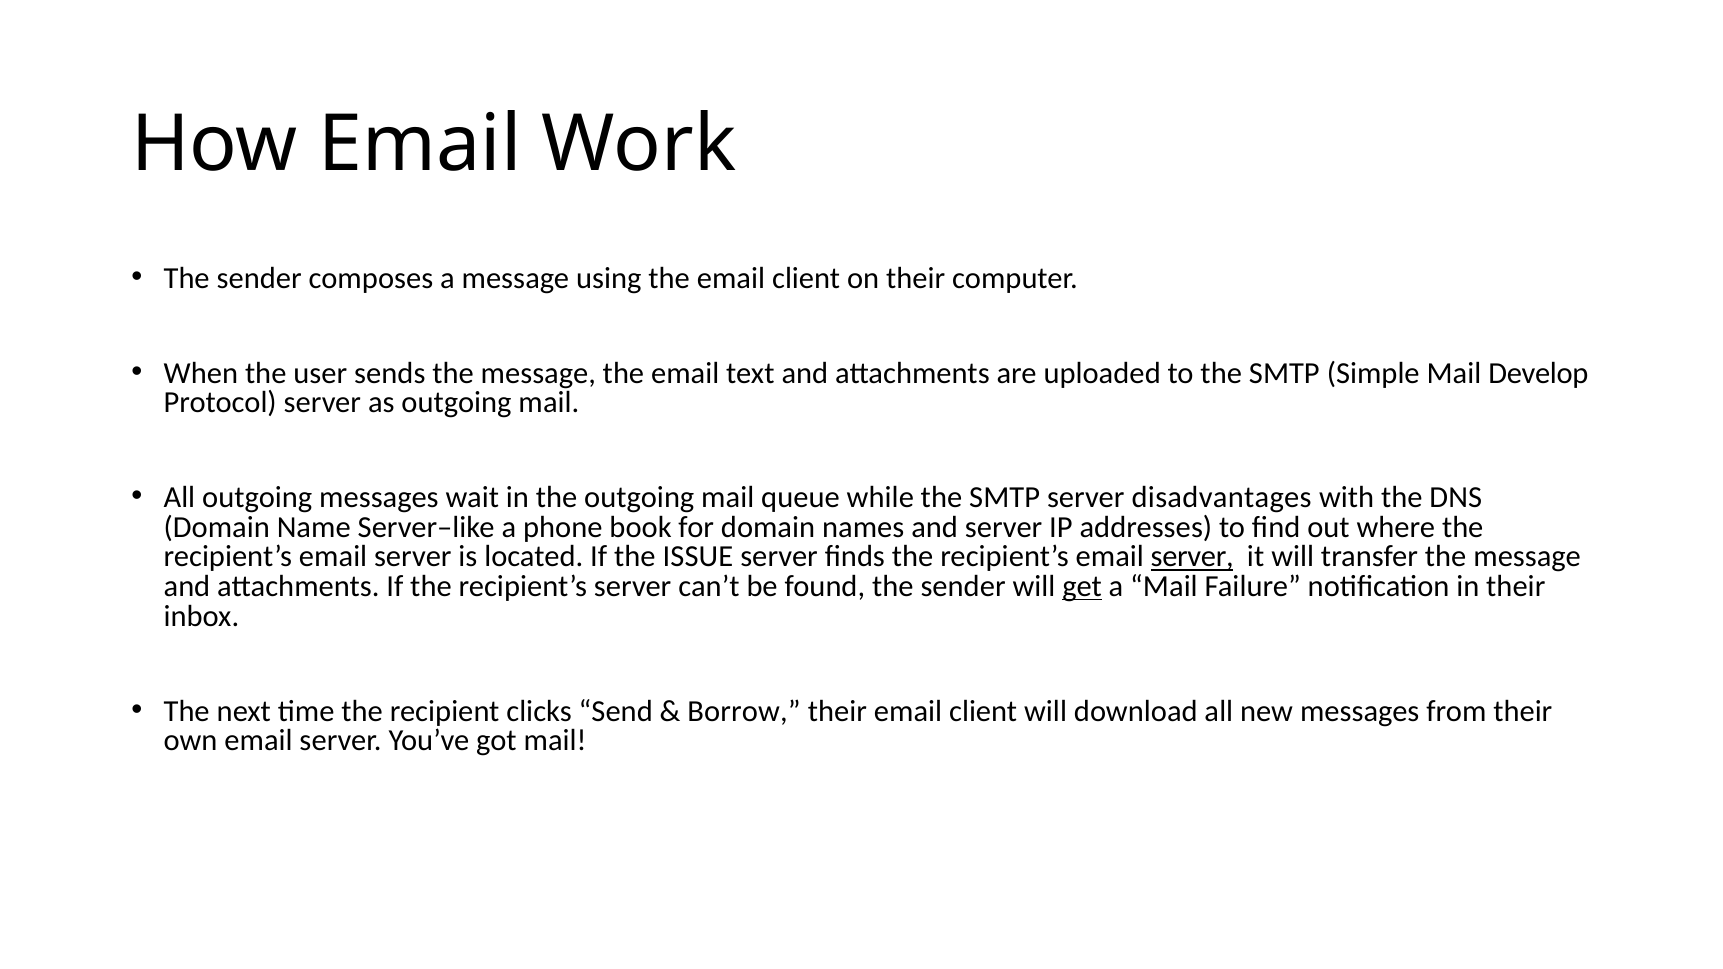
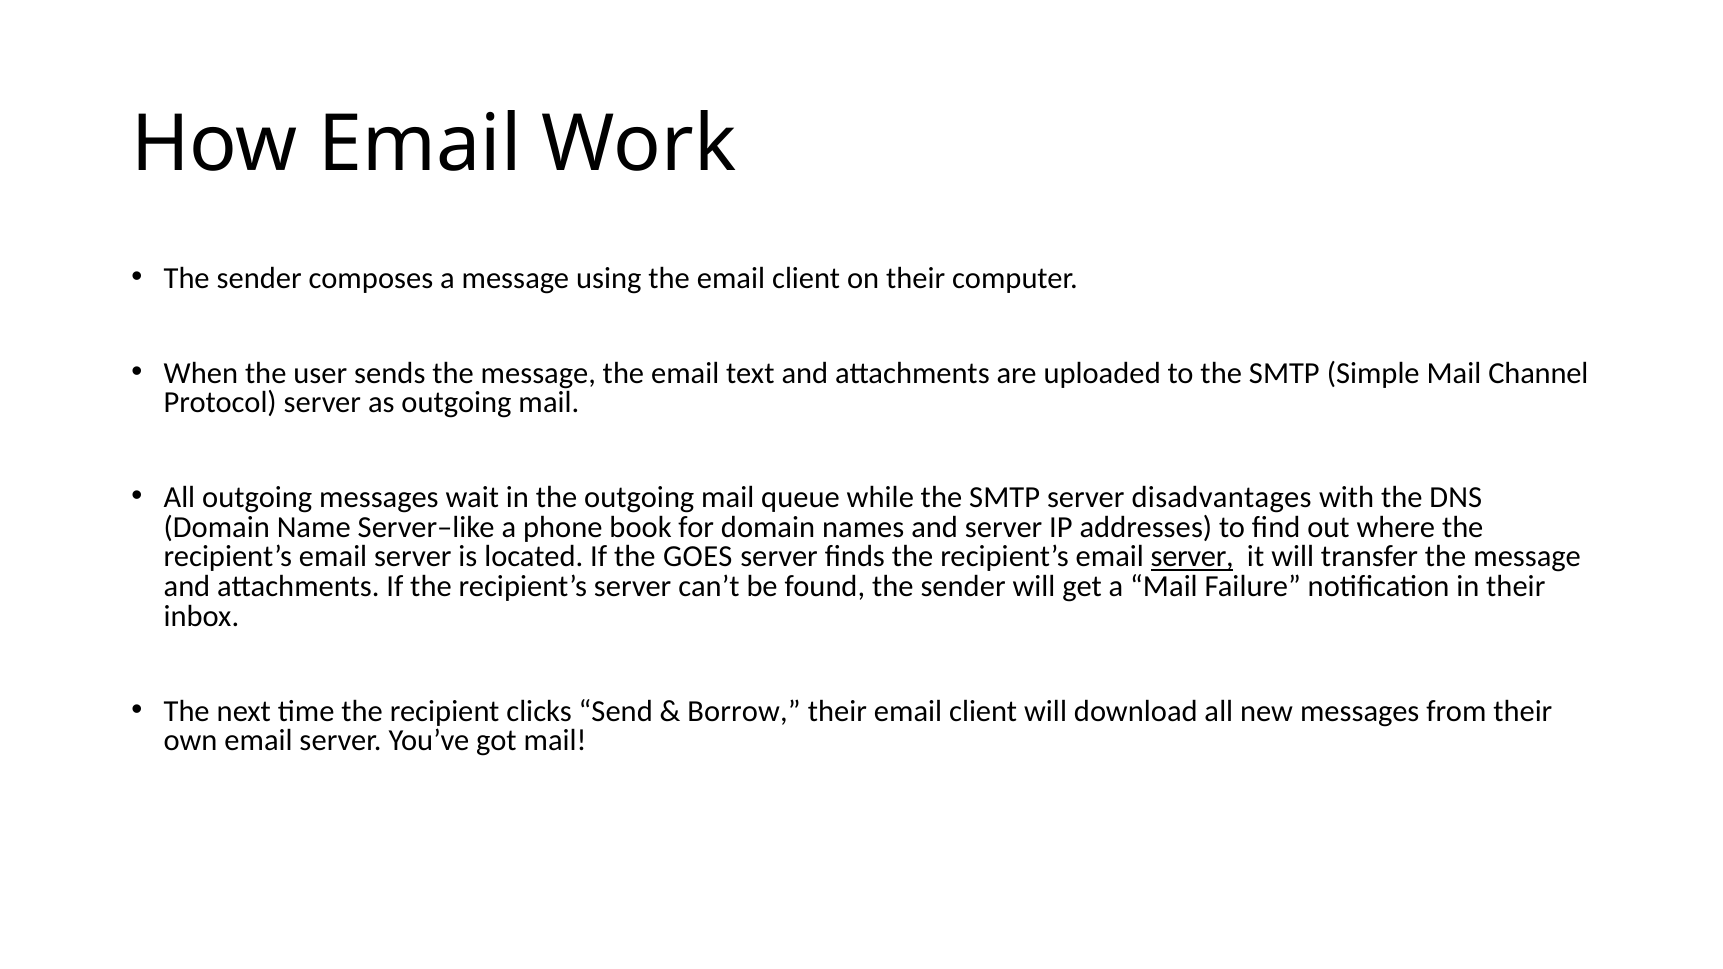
Develop: Develop -> Channel (1538, 373)
ISSUE: ISSUE -> GOES (698, 557)
get underline: present -> none (1082, 587)
